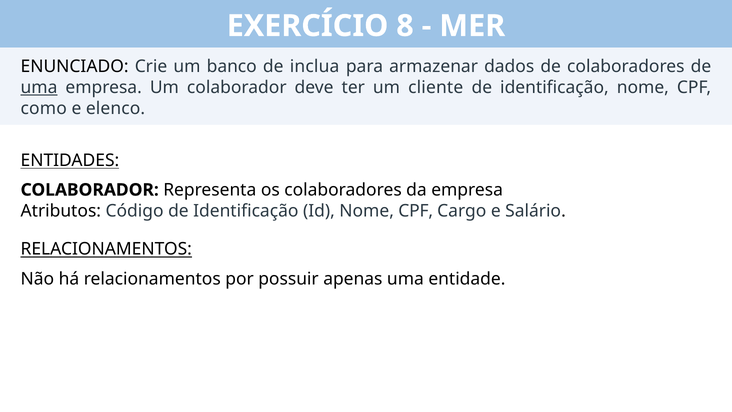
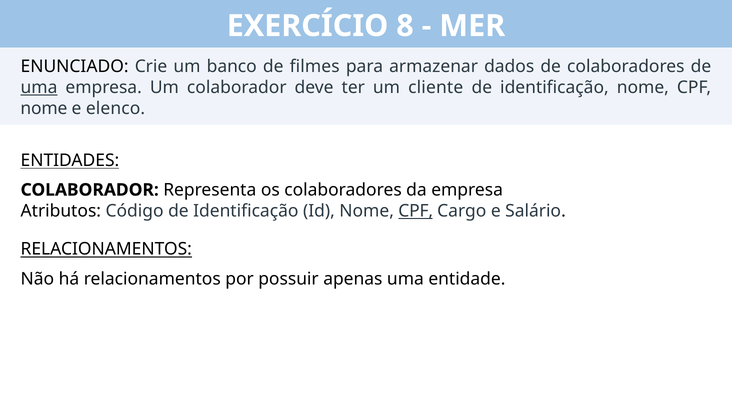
inclua: inclua -> filmes (315, 66)
como: como -> nome (44, 108)
CPF underline: none -> present (416, 211)
